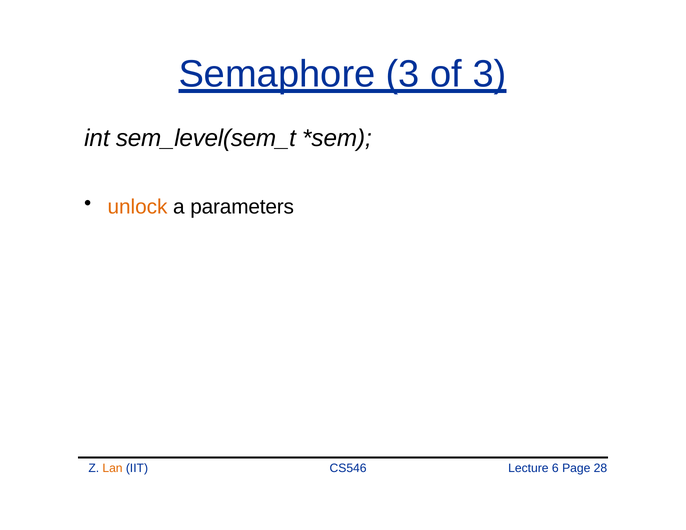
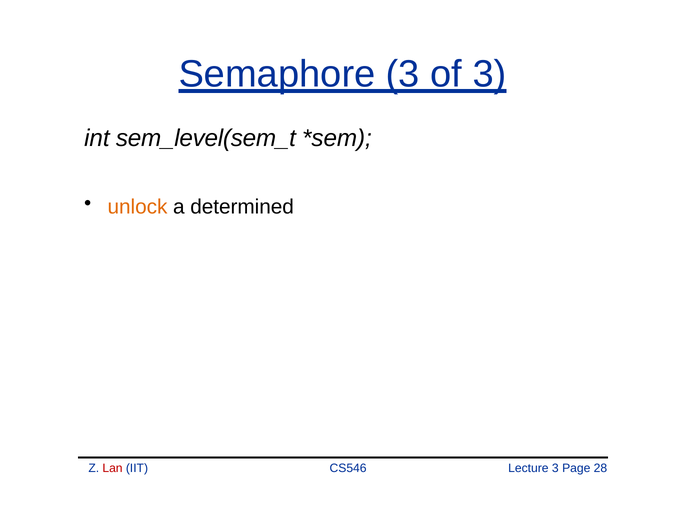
parameters: parameters -> determined (242, 207)
Lan colour: orange -> red (113, 468)
Lecture 6: 6 -> 3 (555, 468)
